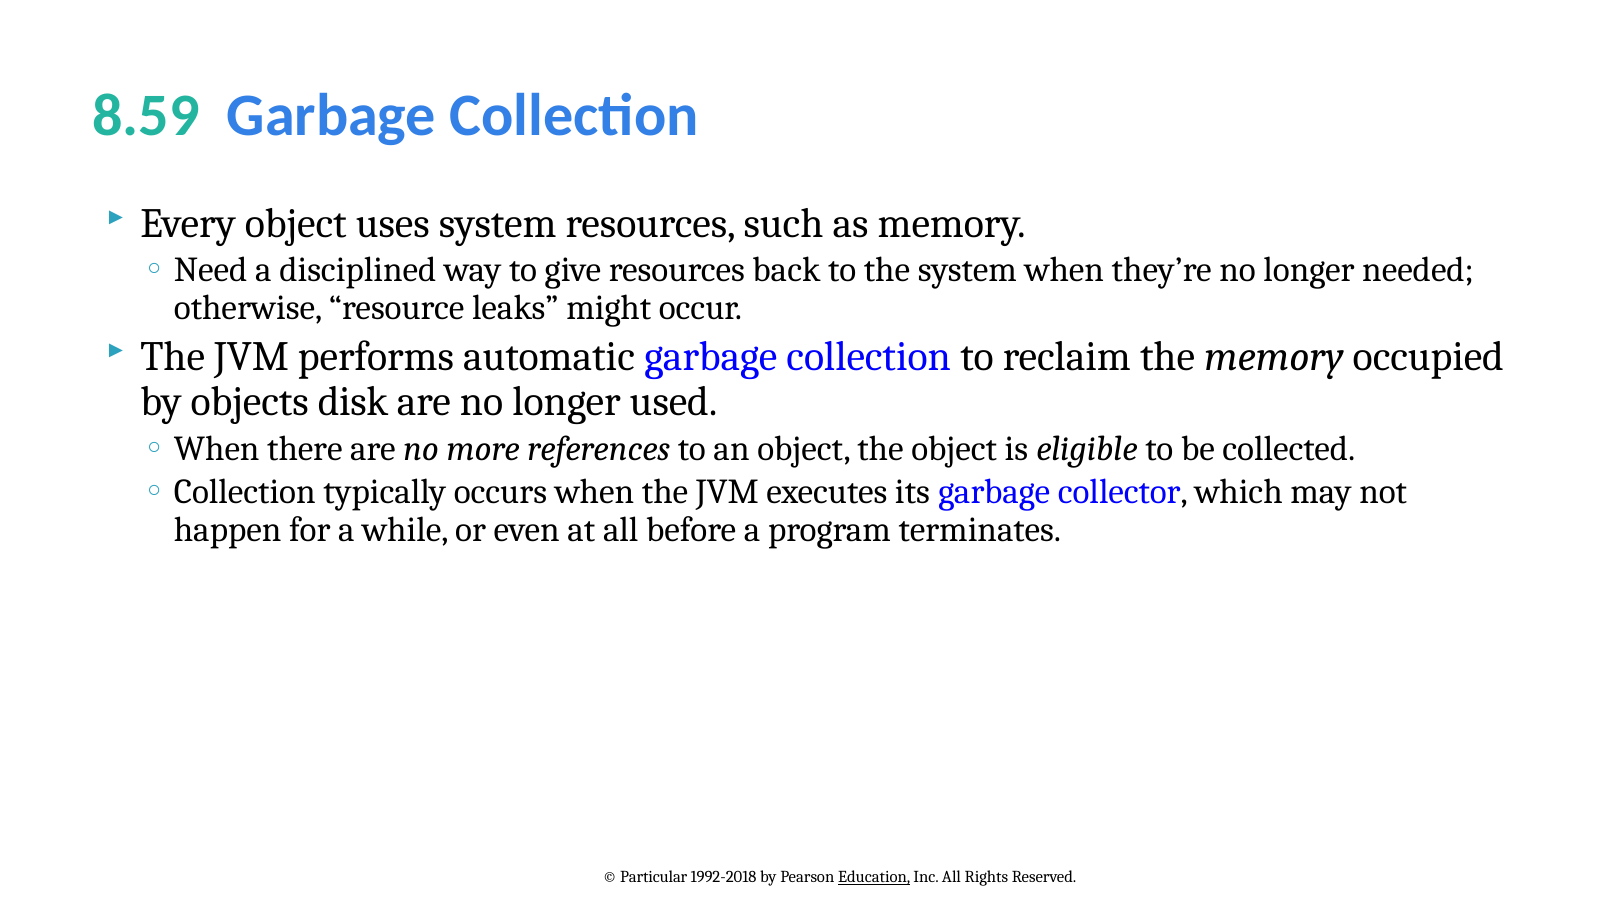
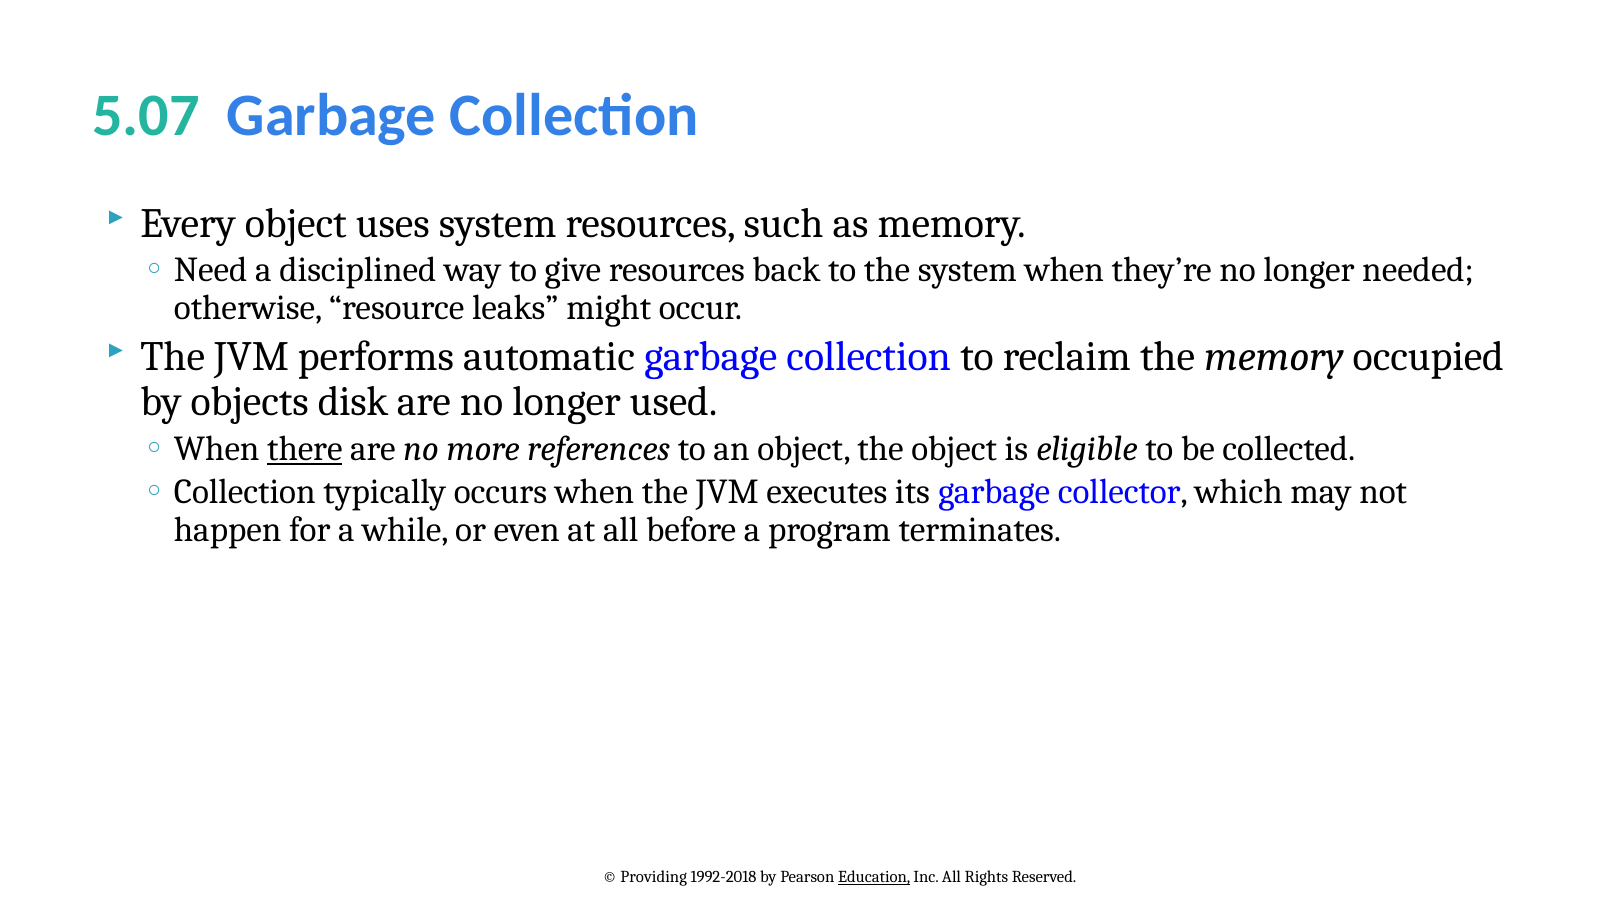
8.59: 8.59 -> 5.07 (146, 116)
there underline: none -> present (305, 448)
Particular: Particular -> Providing (654, 877)
